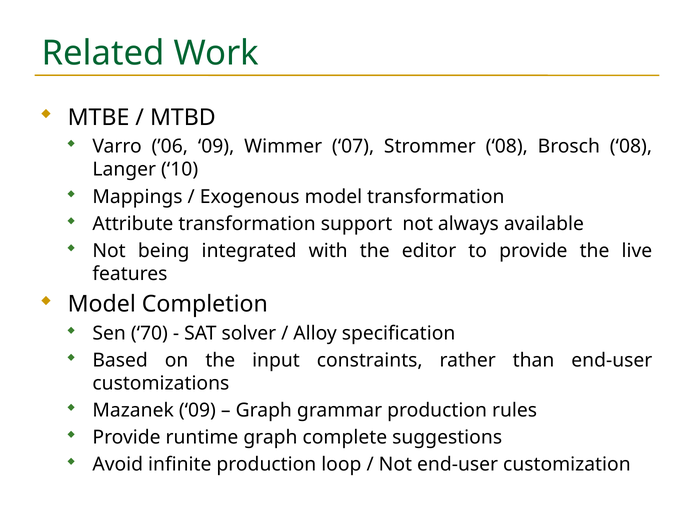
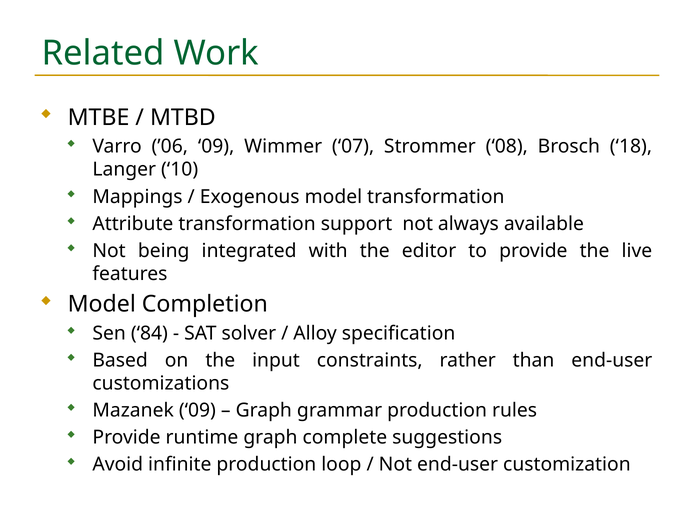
Brosch 08: 08 -> 18 (631, 146)
70: 70 -> 84 (149, 333)
